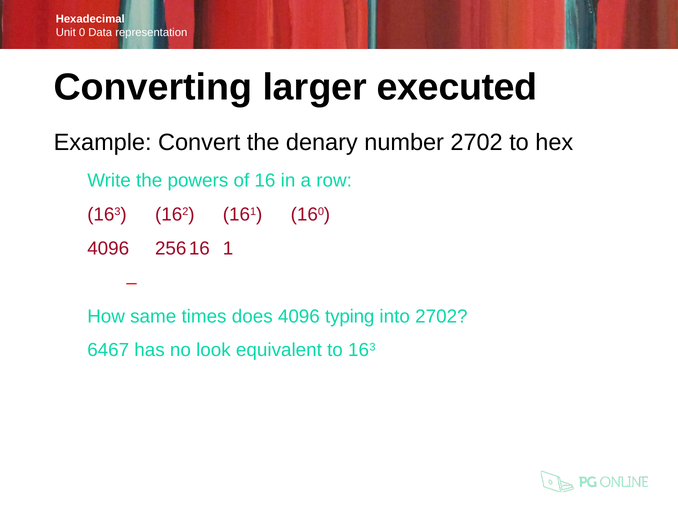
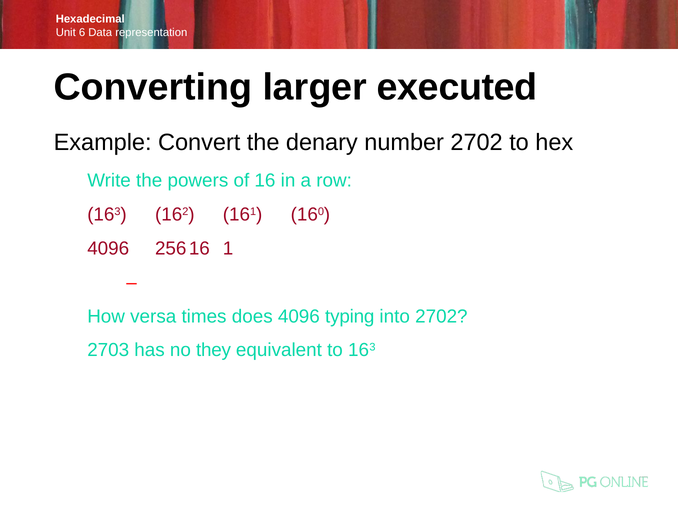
0: 0 -> 6 (82, 33)
same: same -> versa (153, 316)
6467: 6467 -> 2703 (108, 350)
look: look -> they (214, 350)
